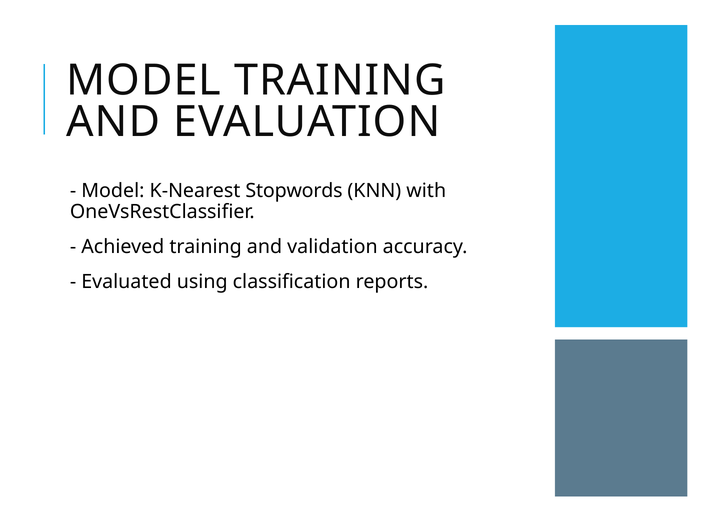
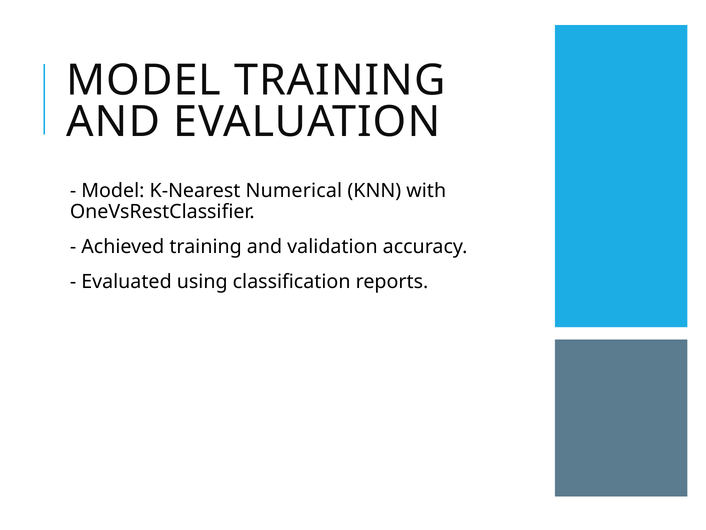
Stopwords: Stopwords -> Numerical (294, 191)
